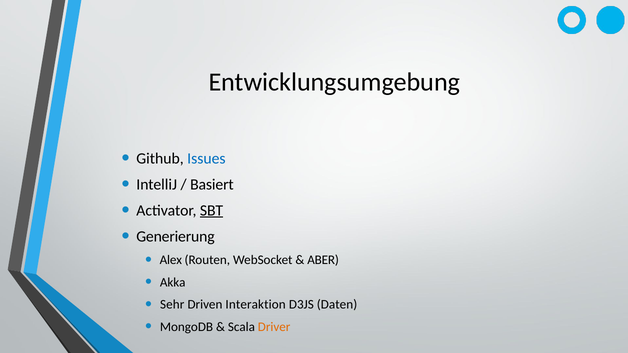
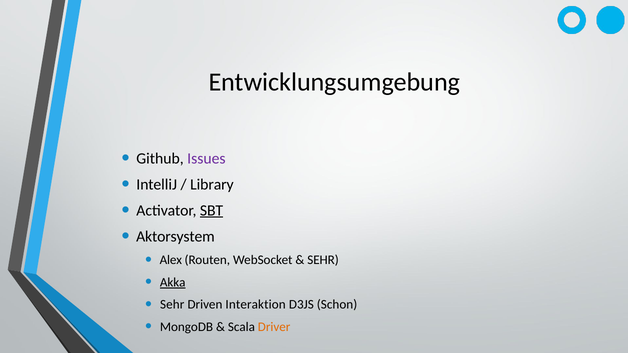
Issues colour: blue -> purple (206, 159)
Basiert: Basiert -> Library (212, 185)
Generierung: Generierung -> Aktorsystem (175, 237)
ABER: ABER -> SEHR (323, 260)
Akka underline: none -> present (173, 282)
Daten: Daten -> Schon (337, 305)
